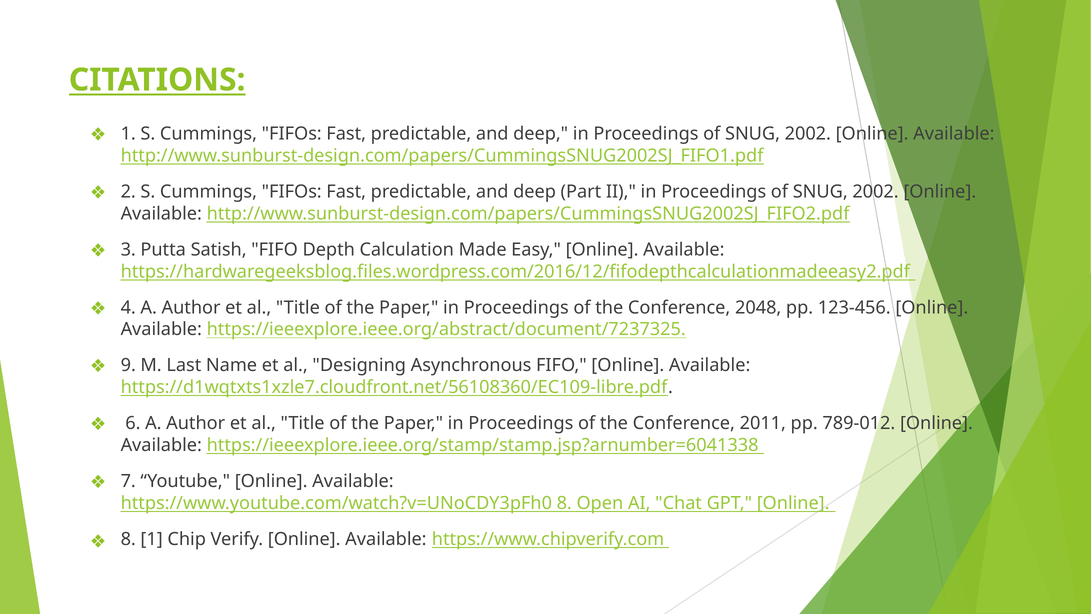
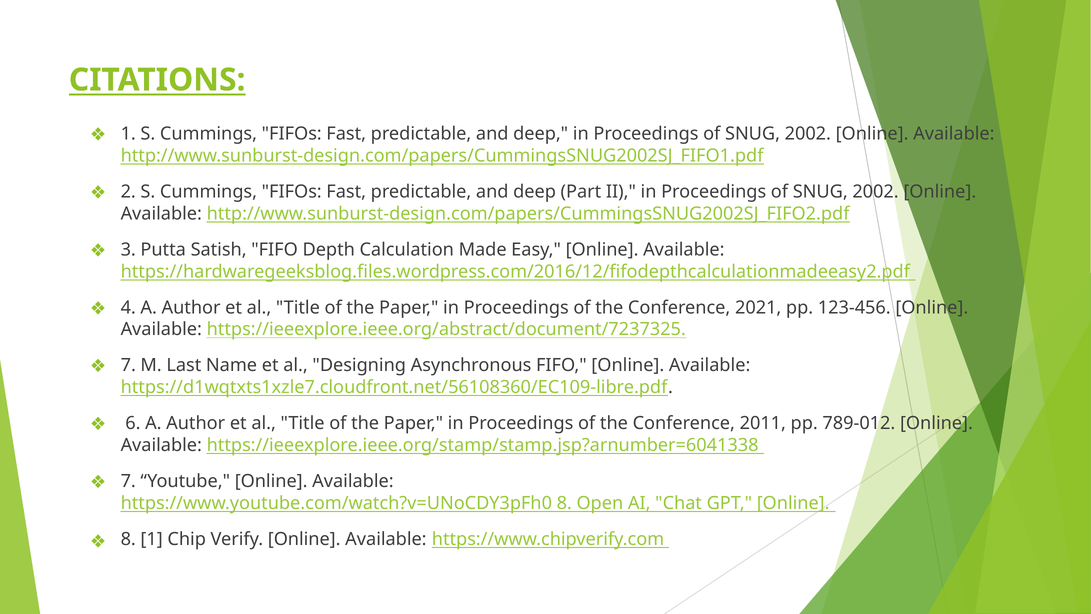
2048: 2048 -> 2021 (758, 307)
9: 9 -> 7 (128, 365)
